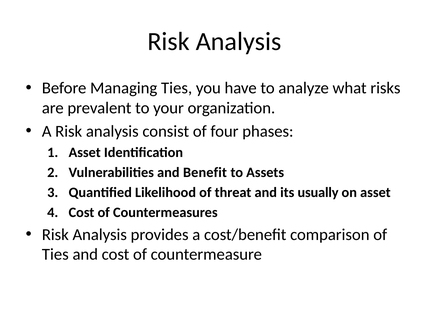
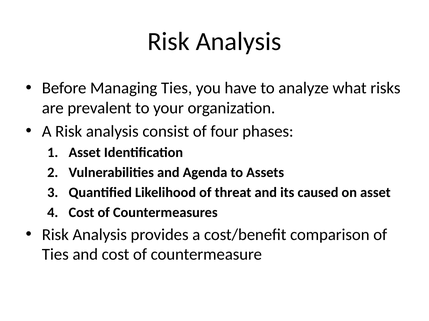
Benefit: Benefit -> Agenda (205, 173)
usually: usually -> caused (318, 193)
